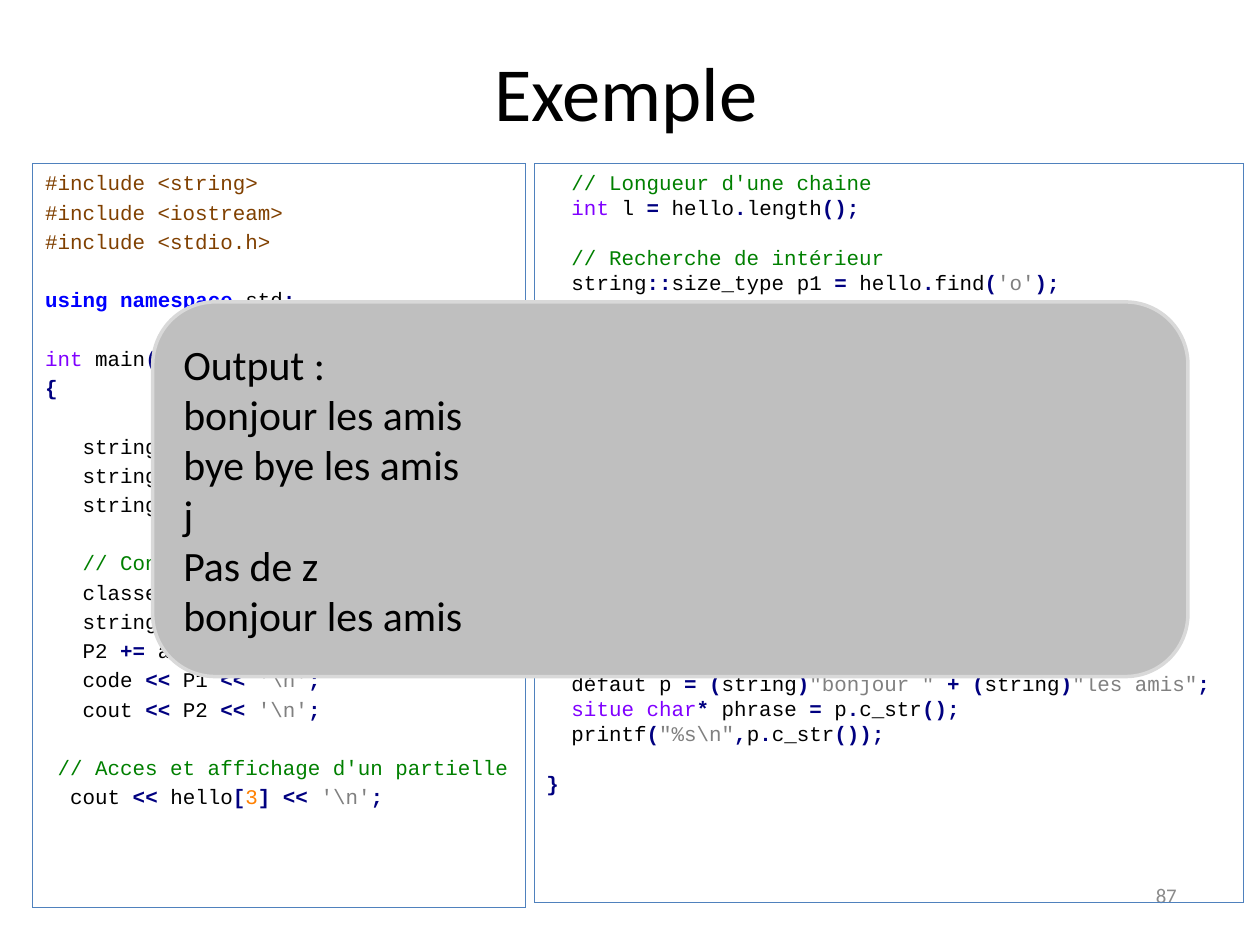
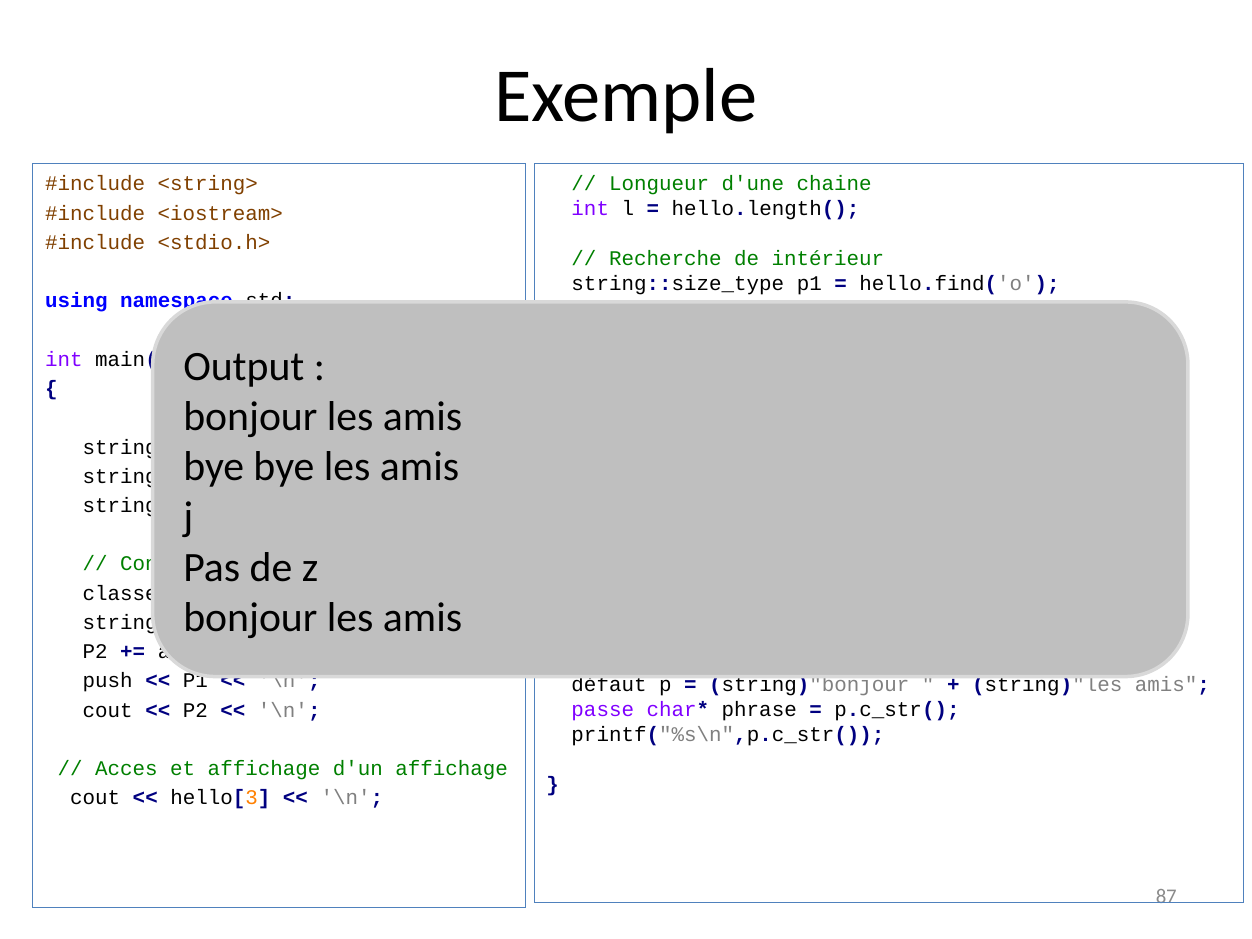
code: code -> push (108, 681)
situe: situe -> passe (603, 710)
d'un partielle: partielle -> affichage (452, 769)
